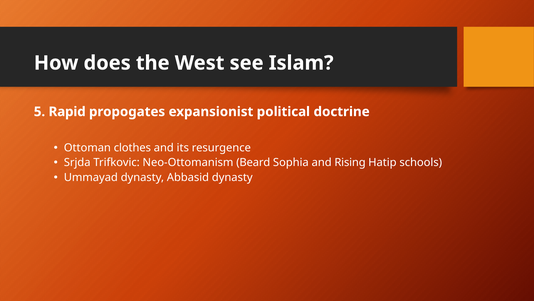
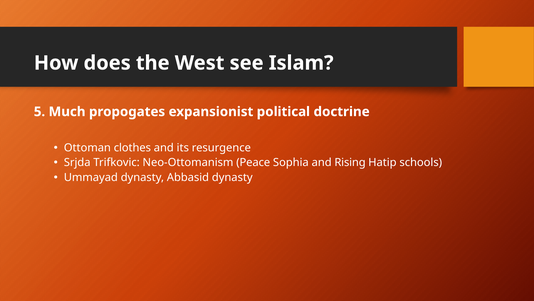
Rapid: Rapid -> Much (67, 111)
Beard: Beard -> Peace (253, 162)
